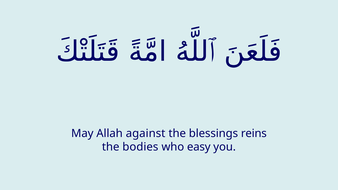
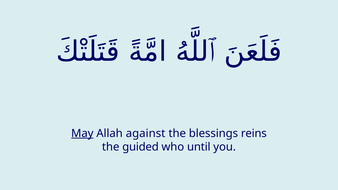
May underline: none -> present (82, 133)
bodies: bodies -> guided (140, 147)
easy: easy -> until (199, 147)
